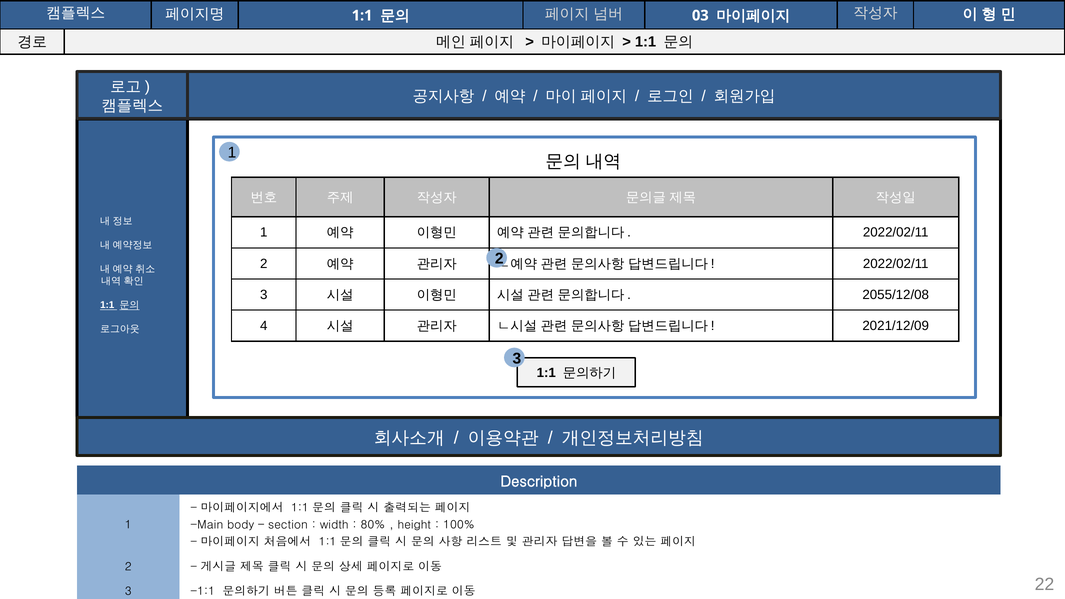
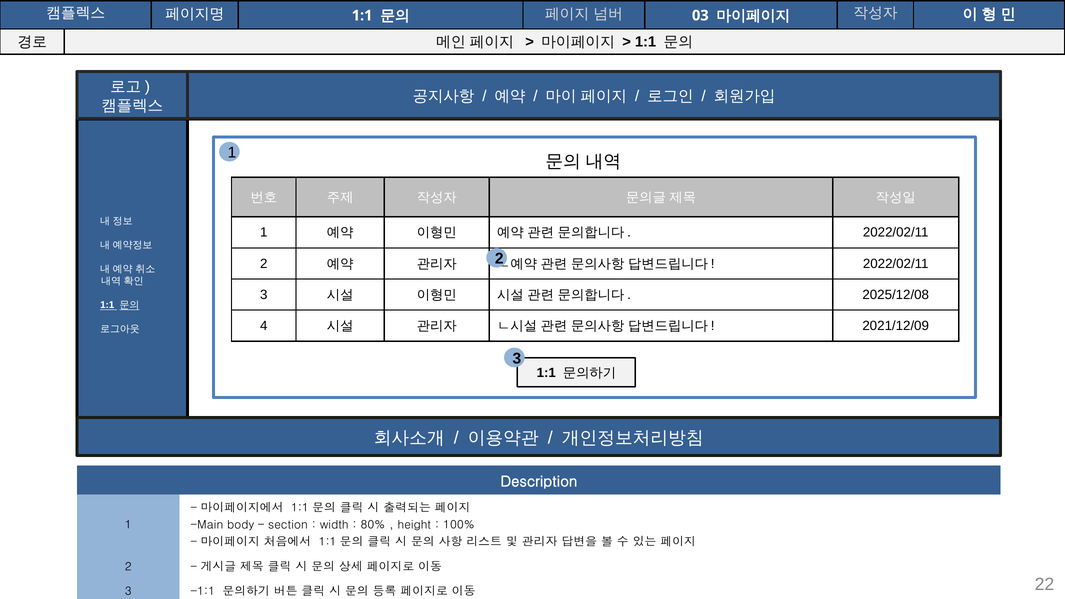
2055/12/08: 2055/12/08 -> 2025/12/08 (896, 295)
